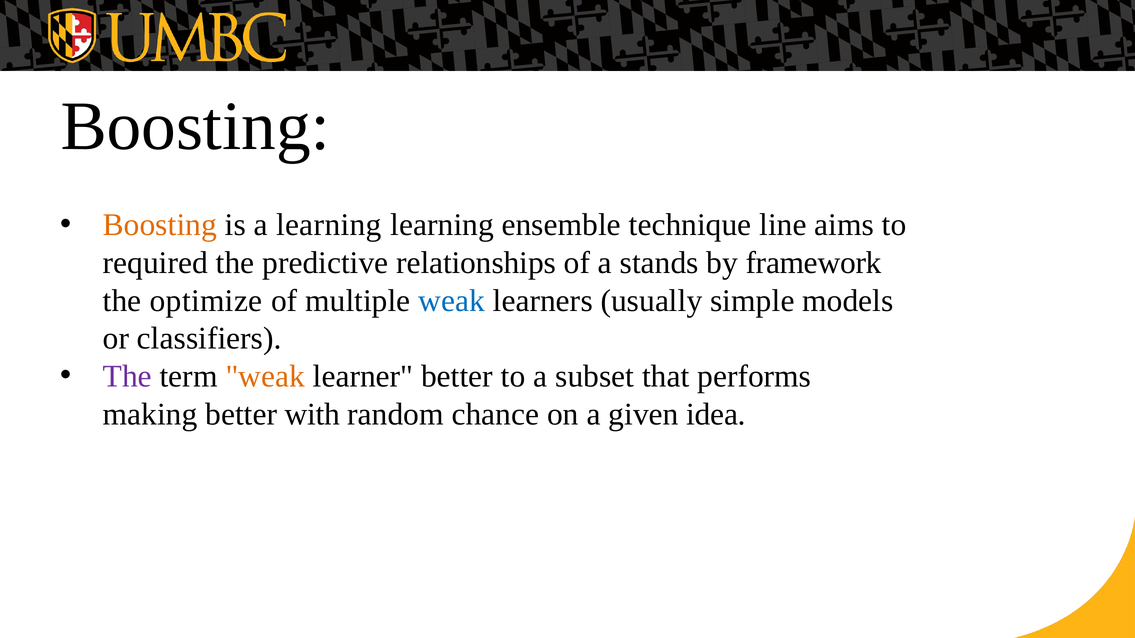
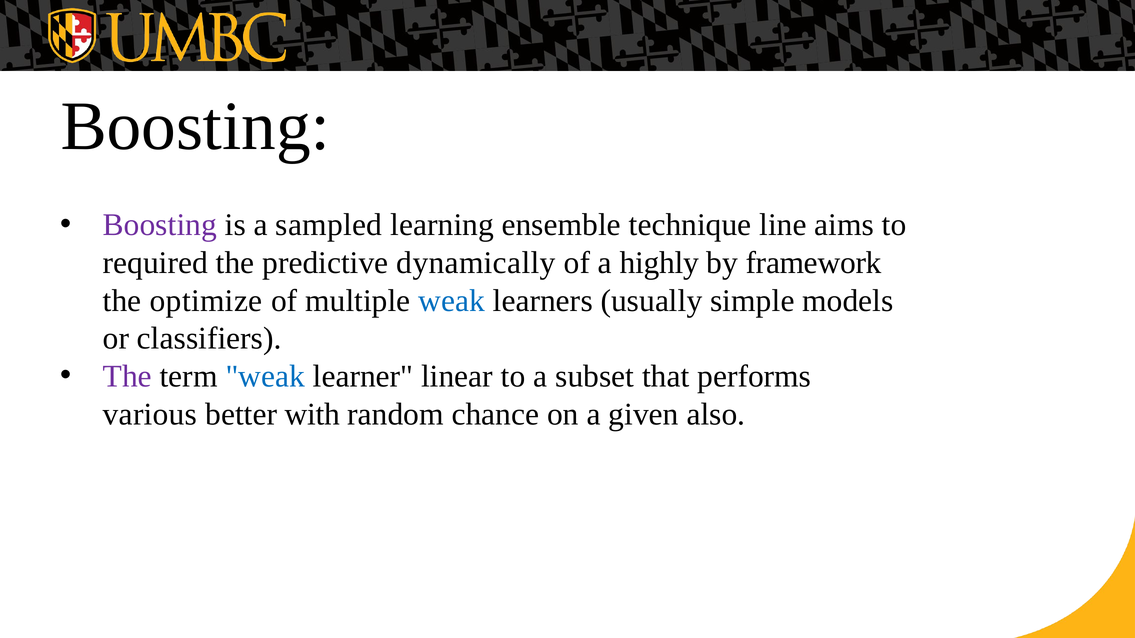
Boosting colour: orange -> purple (160, 225)
a learning: learning -> sampled (329, 225)
relationships: relationships -> dynamically (476, 263)
stands: stands -> highly (659, 263)
weak colour: orange -> blue (265, 377)
learner better: better -> linear (457, 377)
making: making -> various (150, 414)
idea: idea -> also (716, 414)
